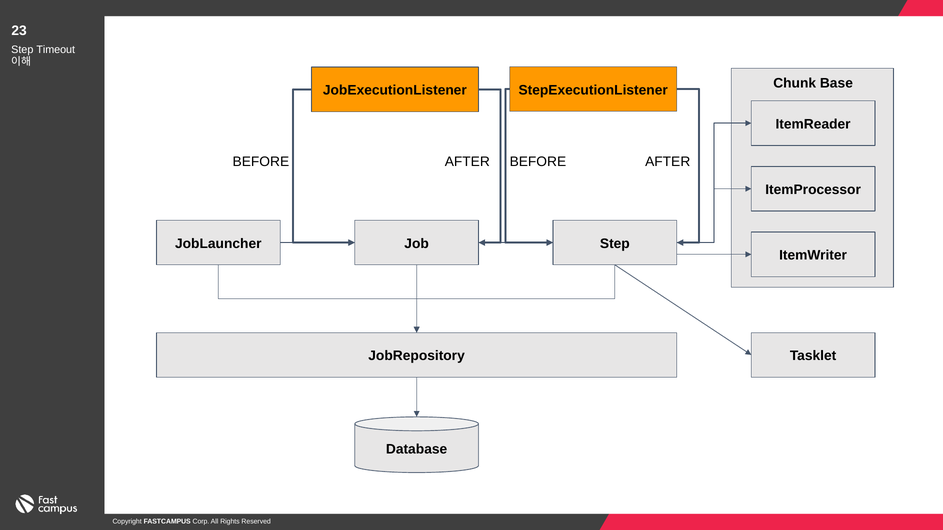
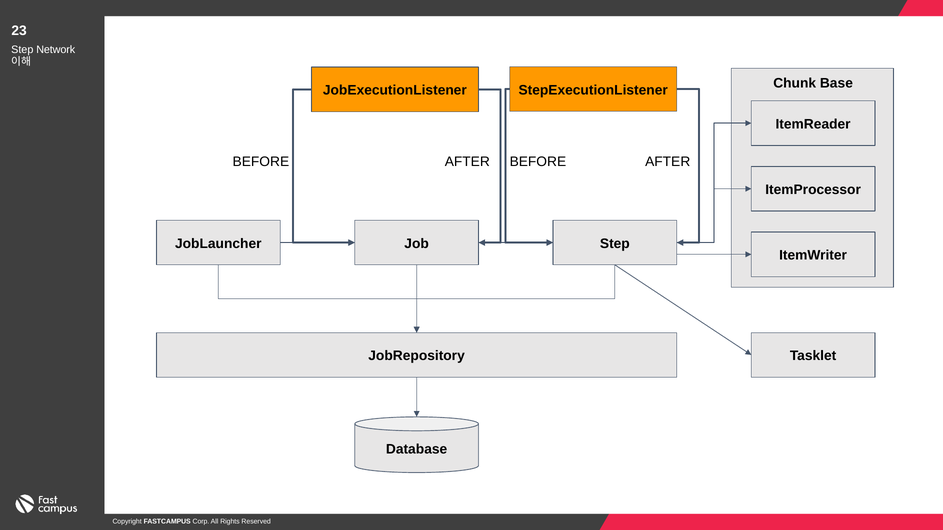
Timeout: Timeout -> Network (56, 50)
